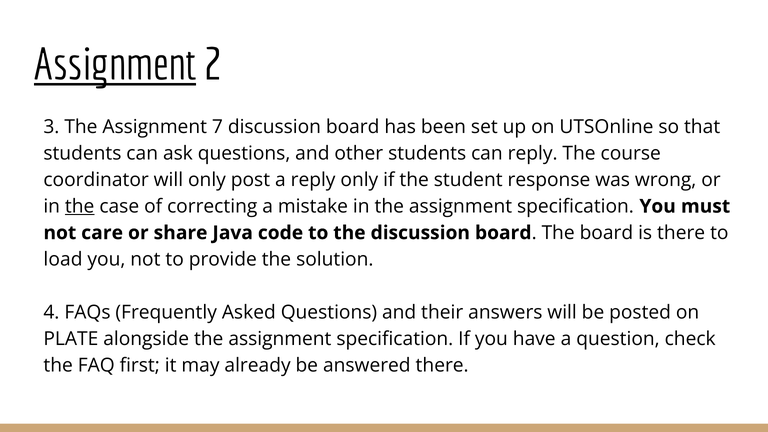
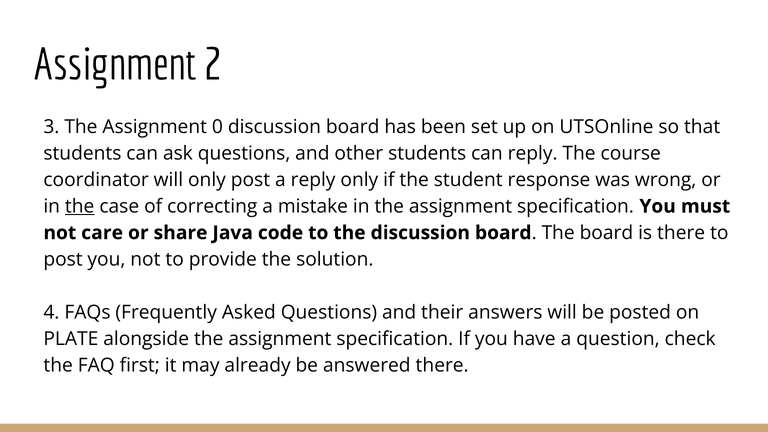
Assignment underline: present -> none (115, 65)
7: 7 -> 0 (217, 127)
load: load -> post (63, 259)
